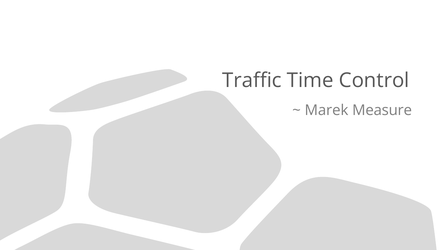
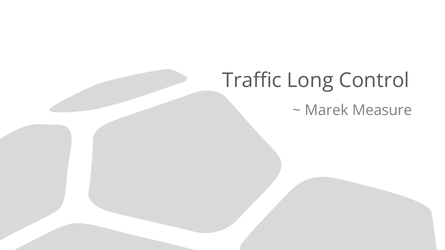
Time: Time -> Long (310, 81)
